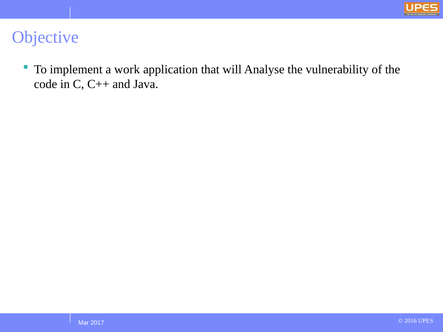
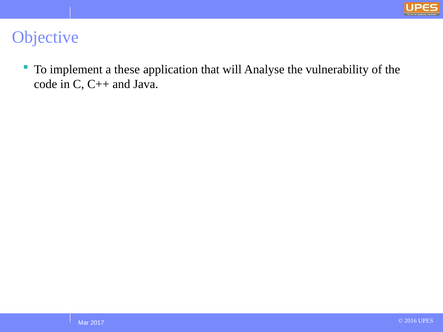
work: work -> these (127, 70)
